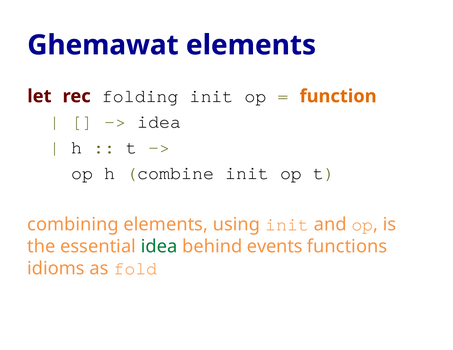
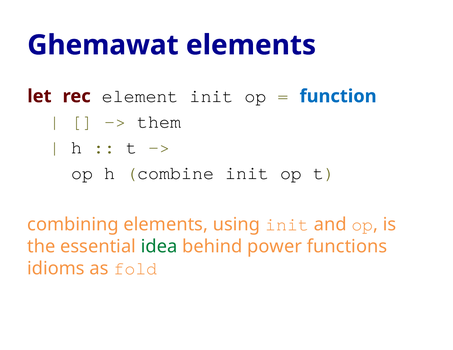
folding: folding -> element (140, 96)
function colour: orange -> blue (338, 96)
idea: idea -> them (159, 122)
events: events -> power (275, 246)
